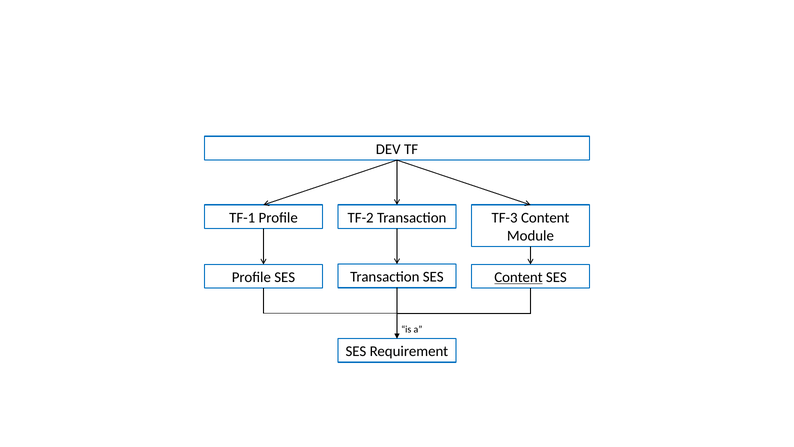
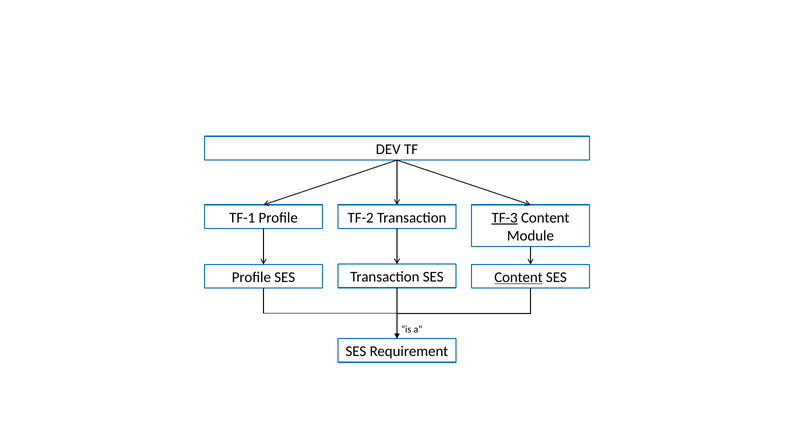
TF-3 underline: none -> present (505, 218)
